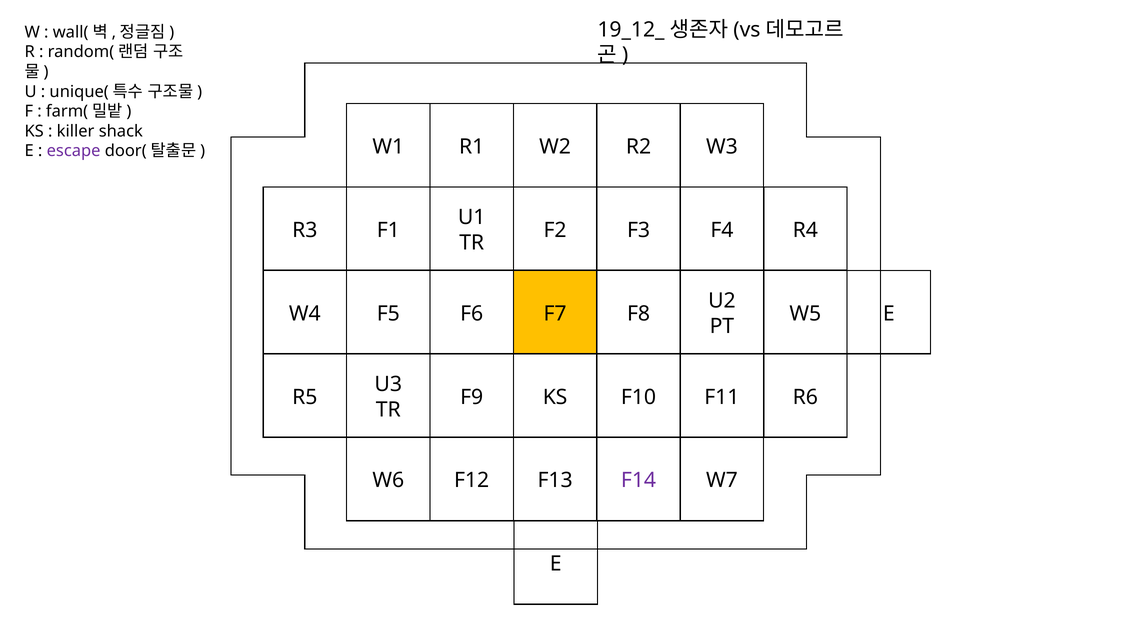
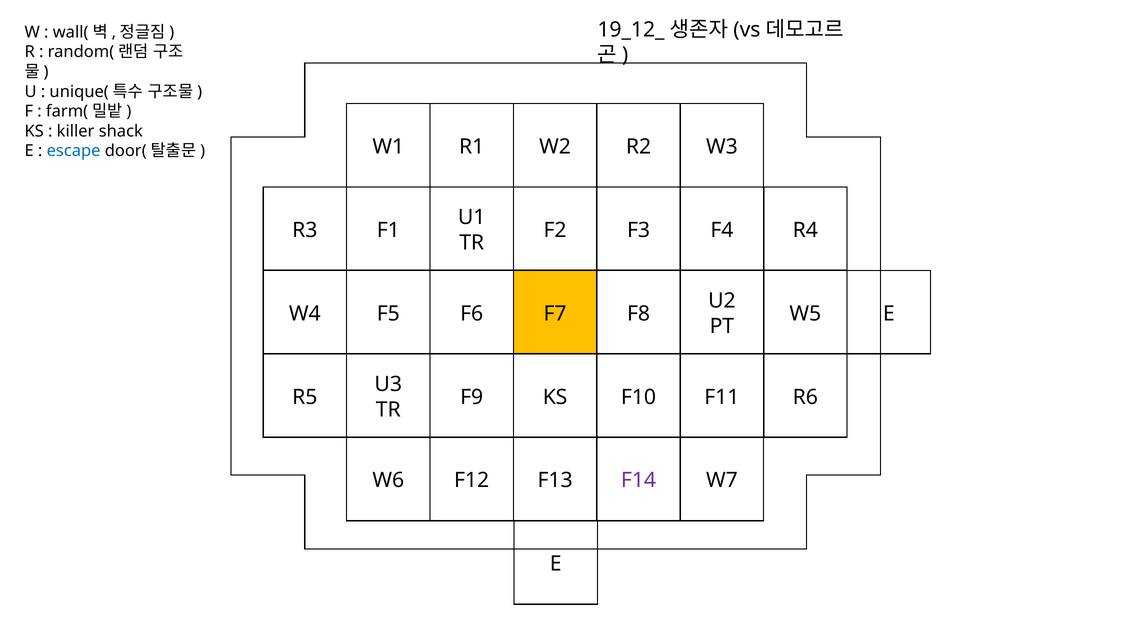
escape colour: purple -> blue (74, 151)
